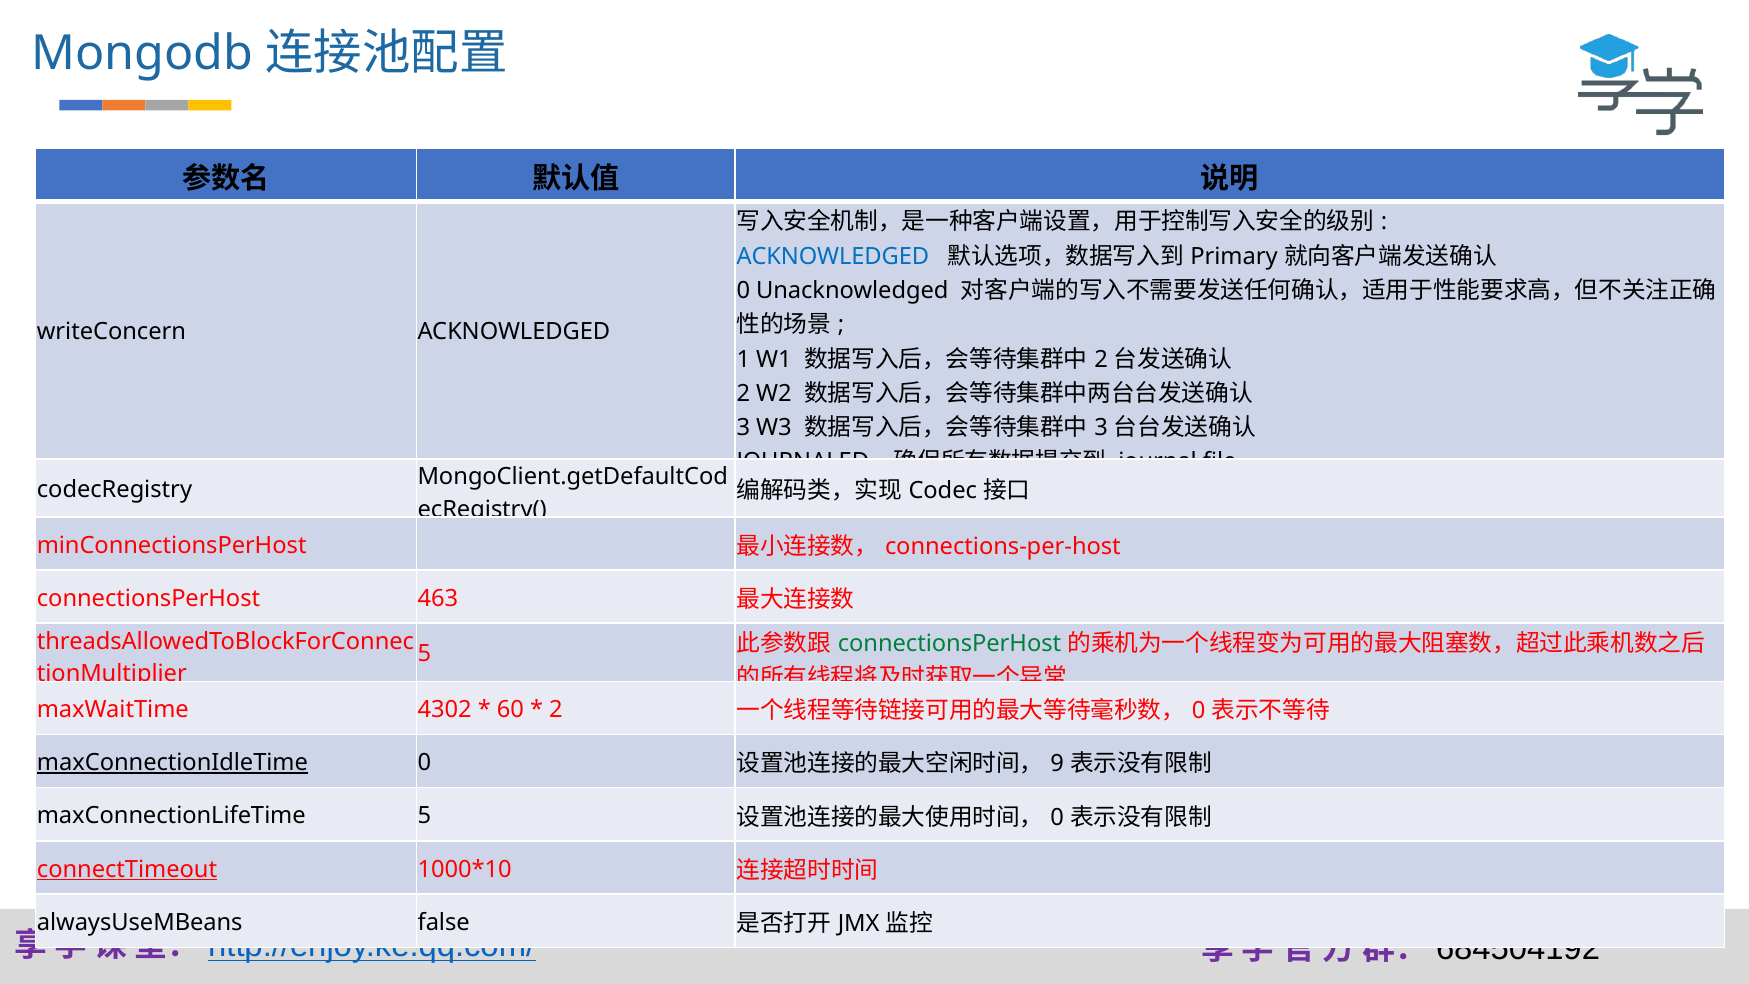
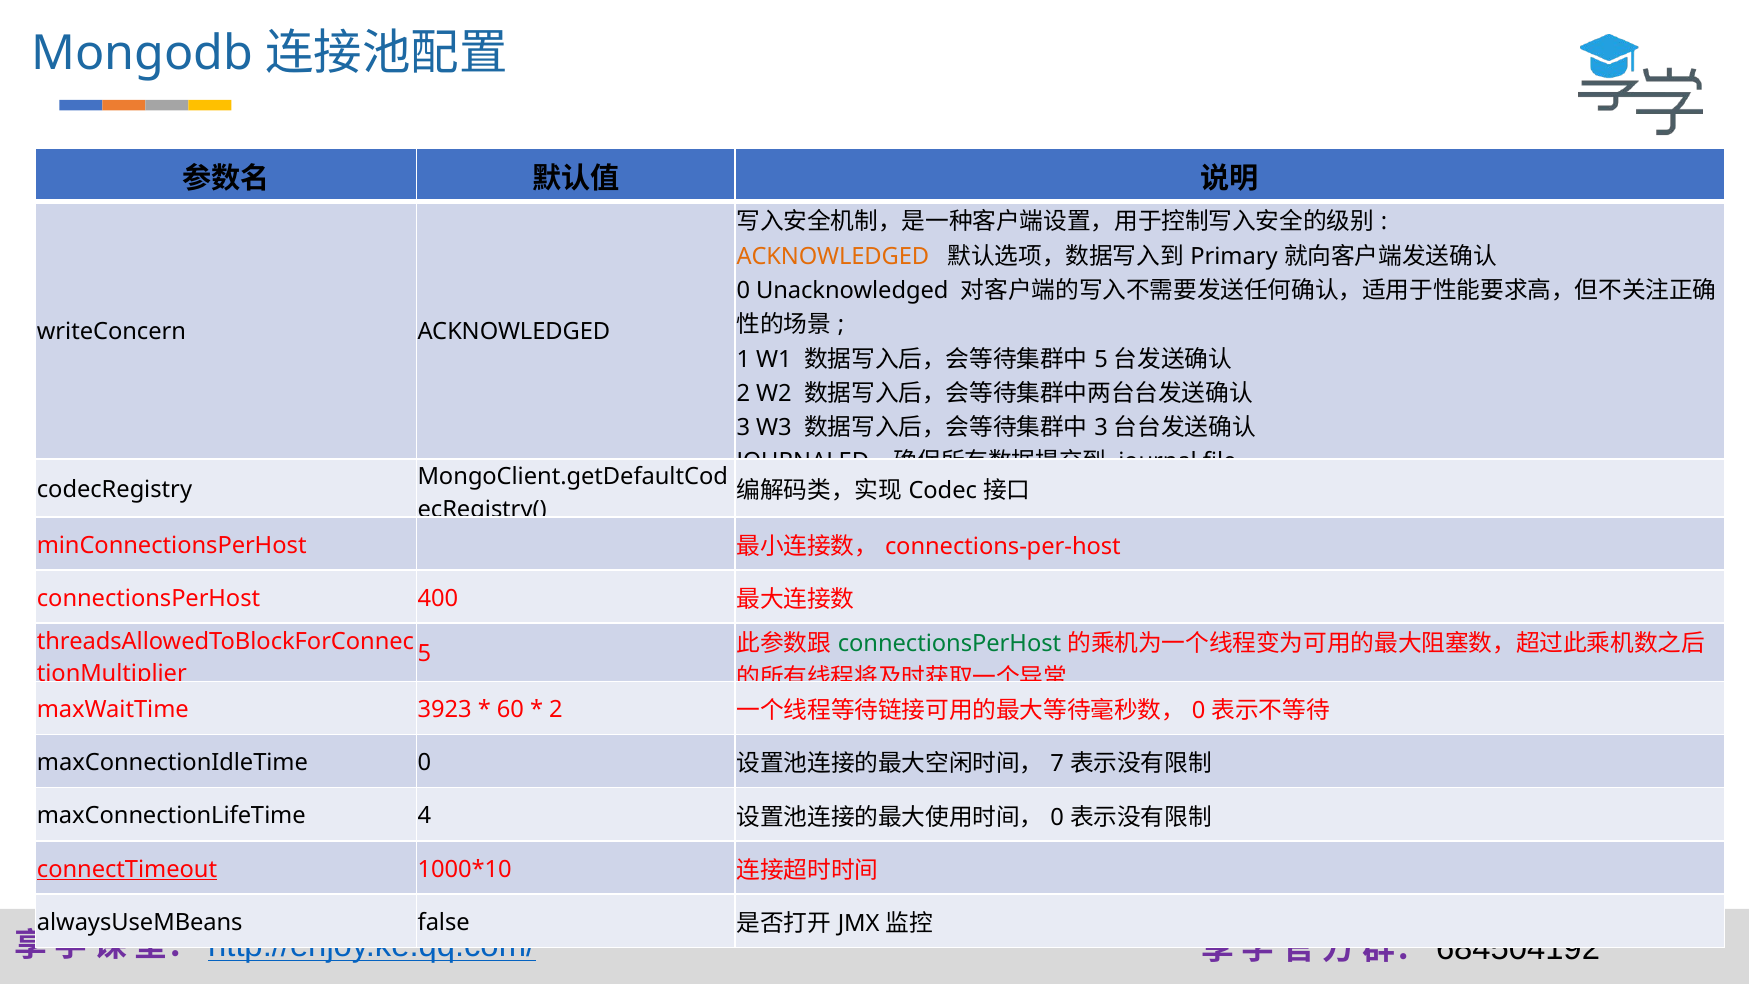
ACKNOWLEDGED colour: blue -> orange (833, 256)
2: 2 -> 5 (1101, 359)
463: 463 -> 400 (438, 598)
4302: 4302 -> 3923 (445, 710)
maxConnectionIdleTime underline: present -> none (172, 763)
9: 9 -> 7 (1057, 764)
maxConnectionLifeTime 5: 5 -> 4 (425, 816)
